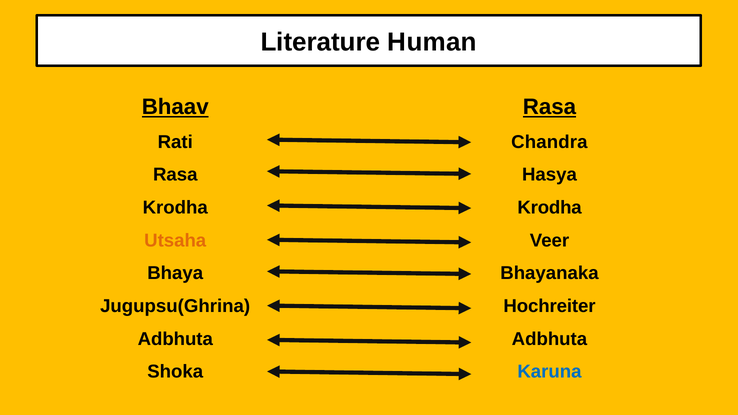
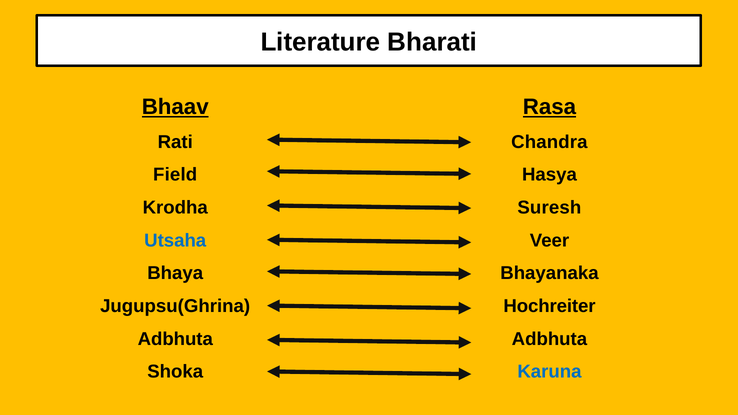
Human: Human -> Bharati (432, 42)
Rasa: Rasa -> Field (175, 175)
Krodha: Krodha -> Suresh (549, 208)
Utsaha colour: orange -> blue (175, 241)
